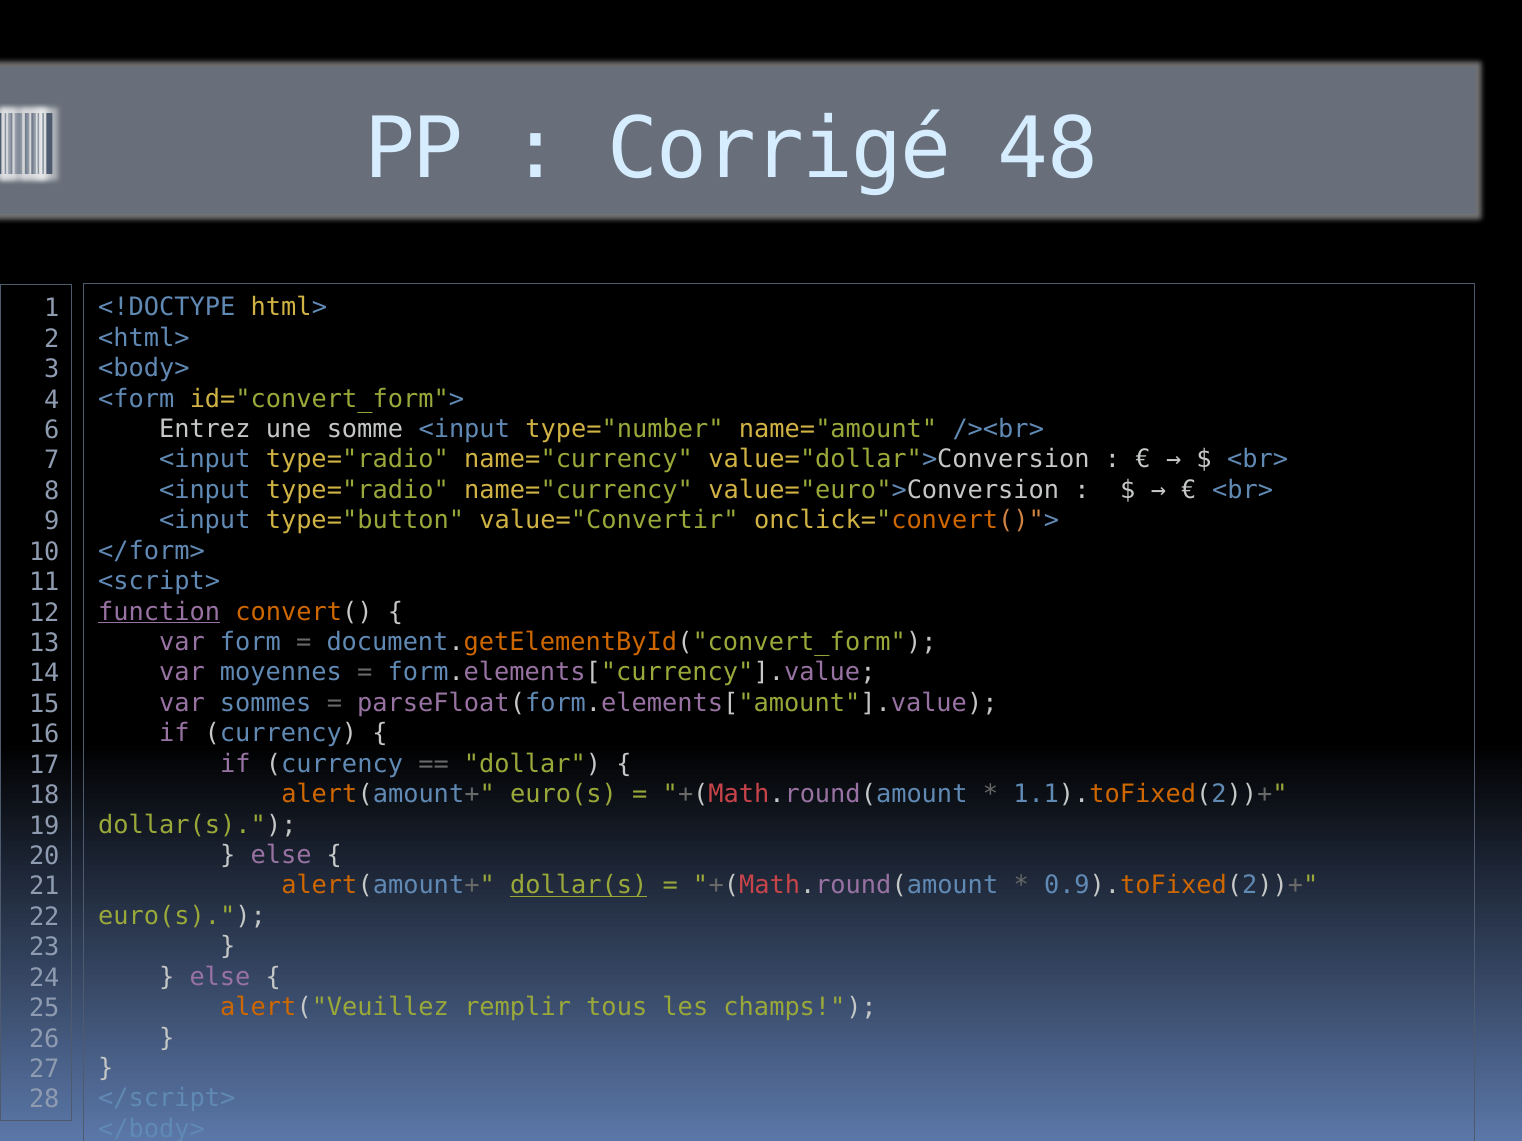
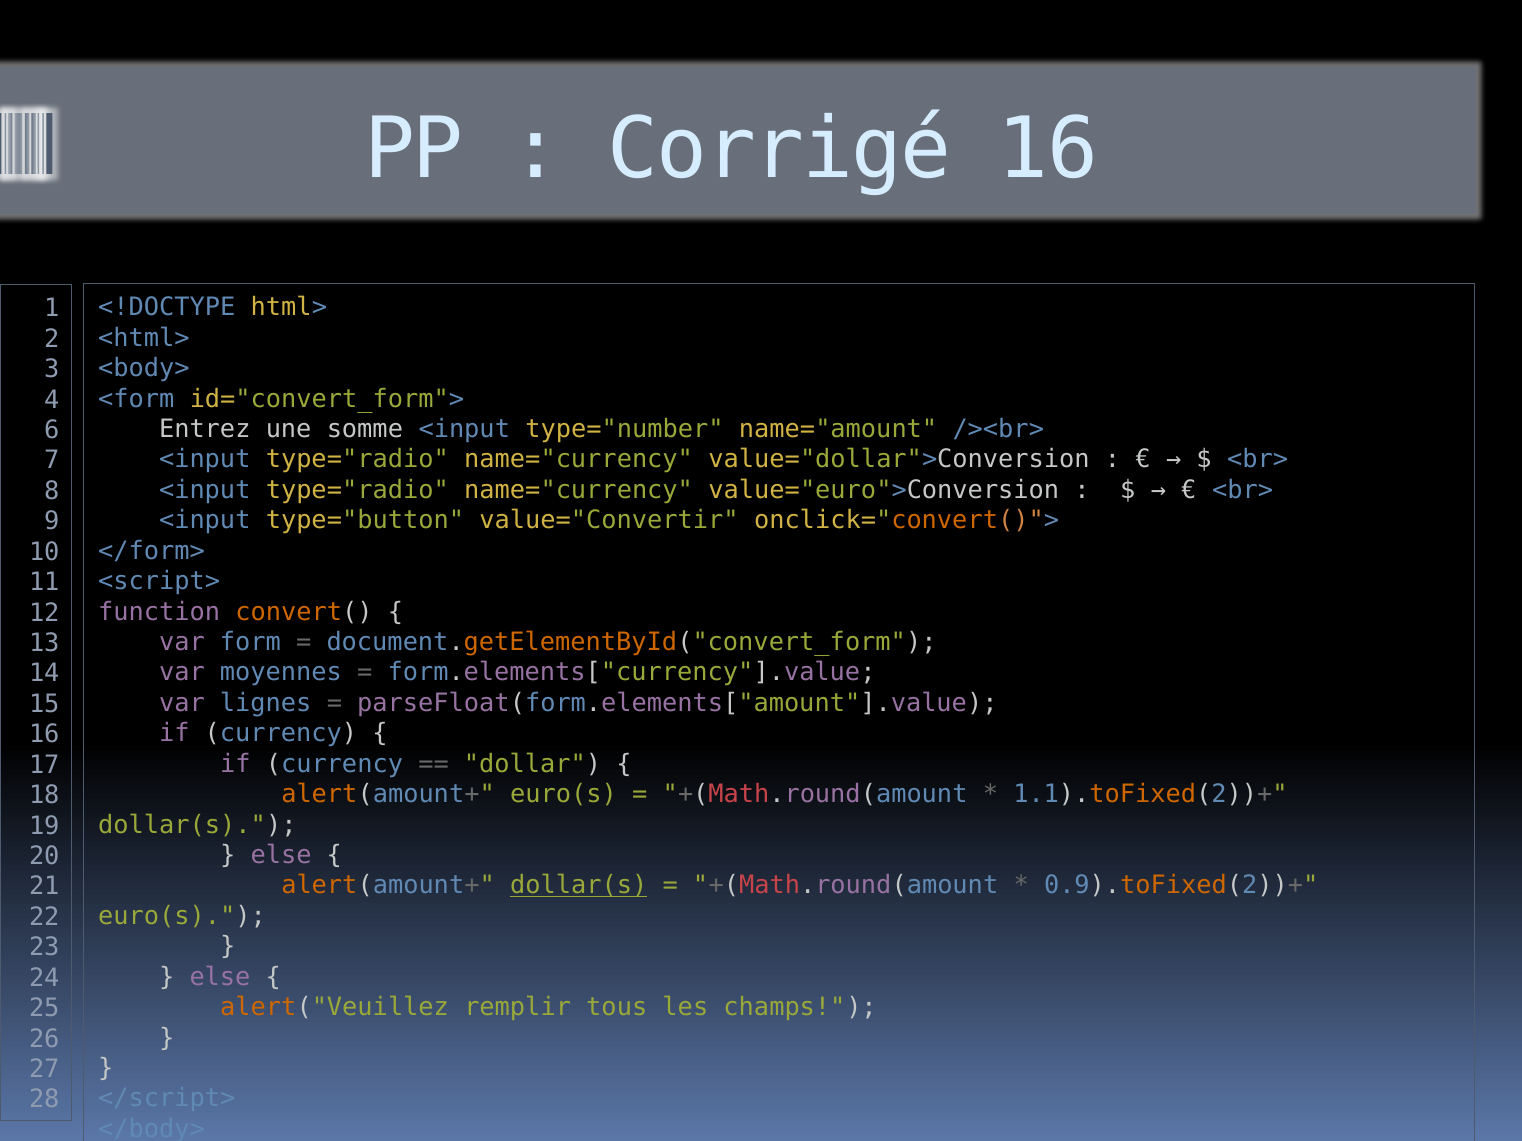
Corrigé 48: 48 -> 16 (1048, 149)
function underline: present -> none (159, 612)
sommes: sommes -> lignes (266, 703)
